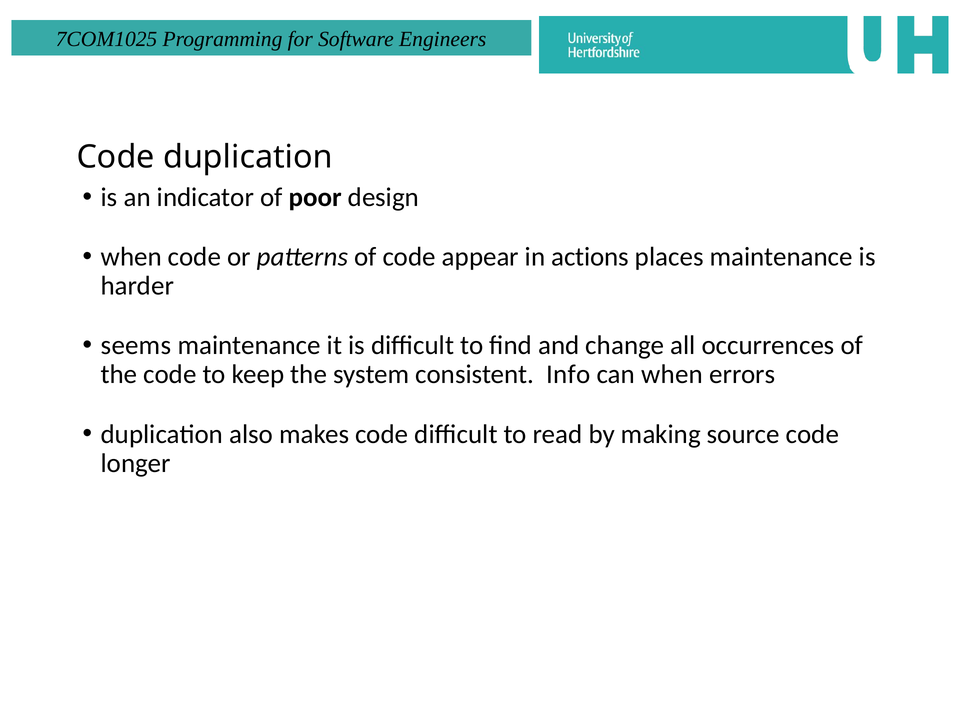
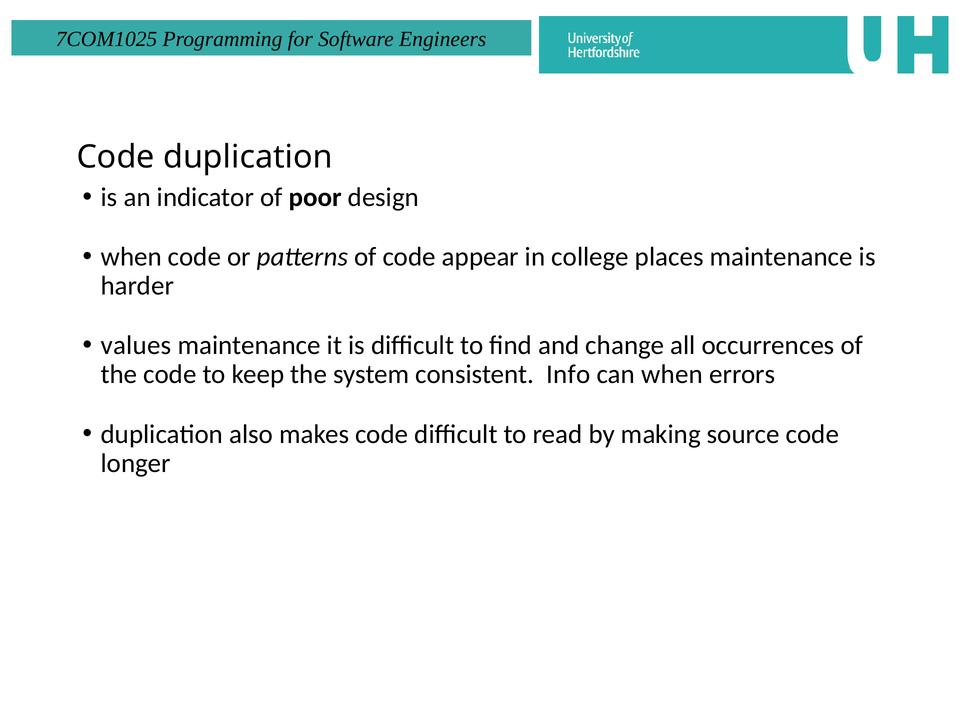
actions: actions -> college (590, 257)
seems: seems -> values (136, 346)
